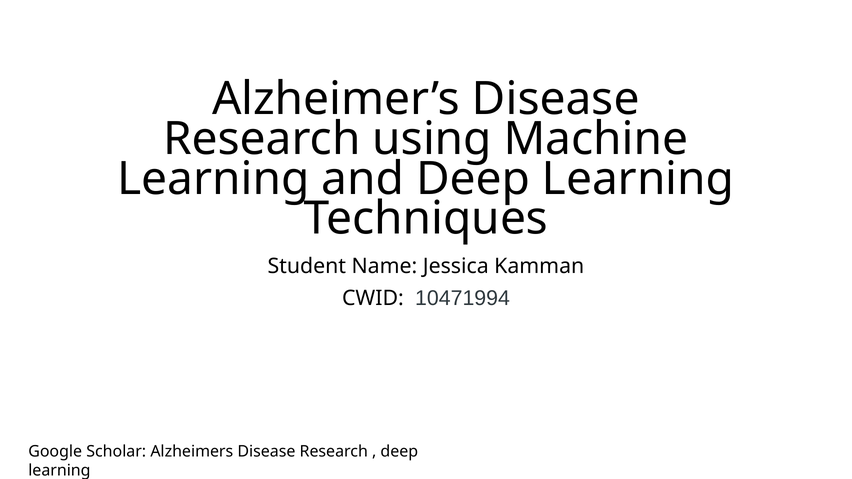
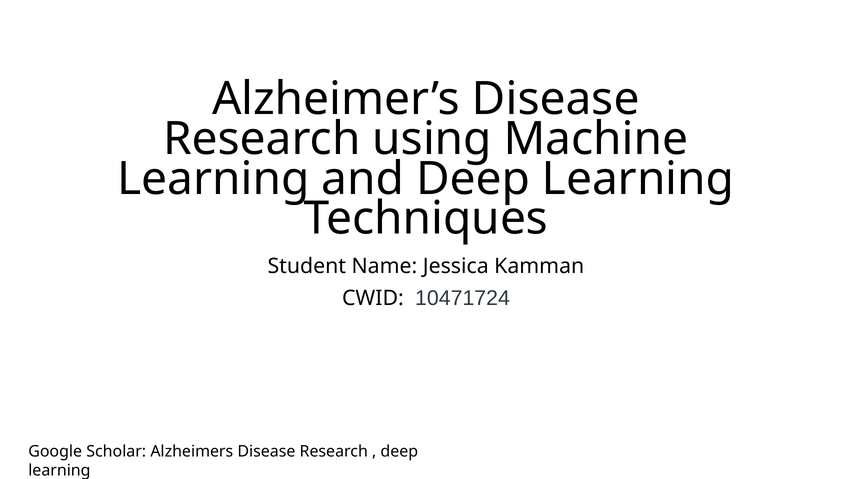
10471994: 10471994 -> 10471724 (463, 298)
